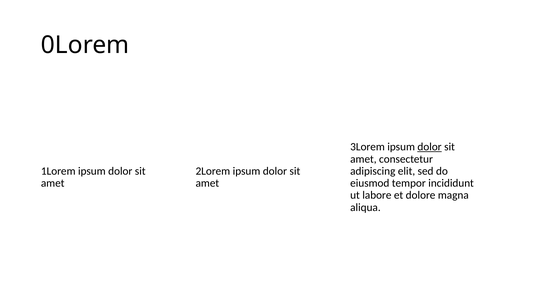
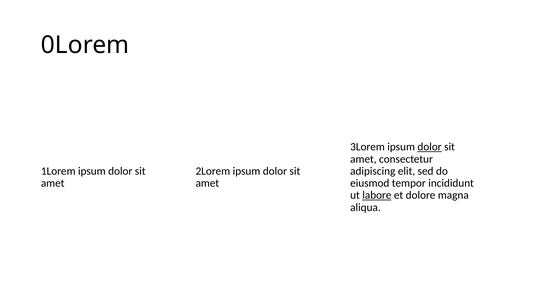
labore underline: none -> present (377, 195)
